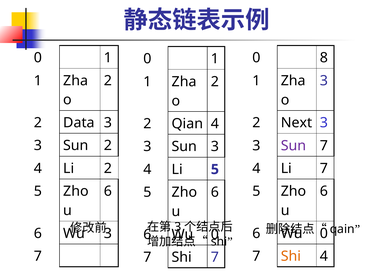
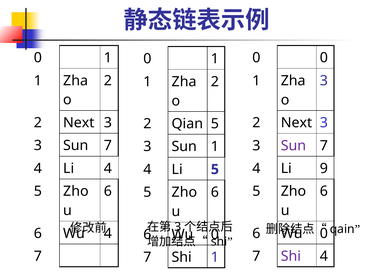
0 8: 8 -> 0 (324, 58)
Data: Data -> Next (79, 123)
Qian 4: 4 -> 5 (215, 124)
2: 2 -> 7 (108, 146)
Sun 3: 3 -> 1 (215, 147)
Li 2: 2 -> 4 (108, 169)
Li 7: 7 -> 9 (324, 169)
Wu 3: 3 -> 4 (108, 234)
Shi colour: orange -> purple (291, 257)
Shi 7: 7 -> 1 (215, 258)
